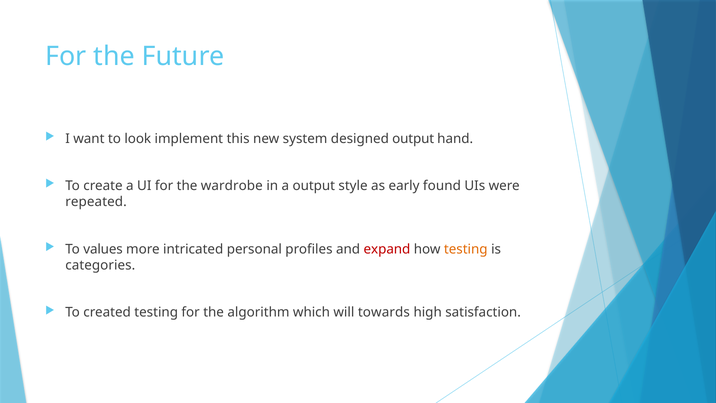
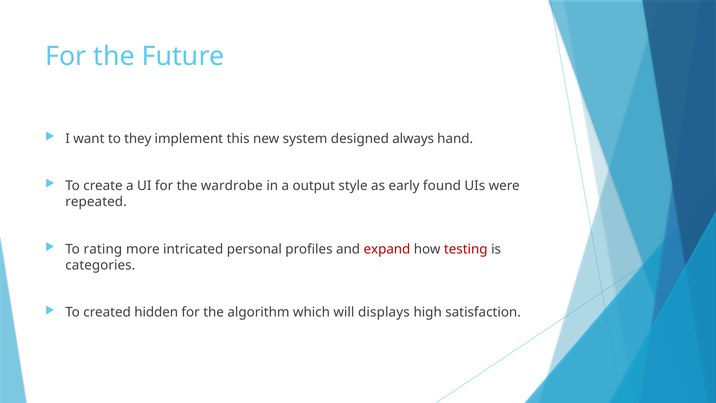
look: look -> they (138, 139)
designed output: output -> always (413, 139)
values: values -> rating (103, 249)
testing colour: orange -> red (466, 249)
created testing: testing -> hidden (156, 312)
towards: towards -> displays (384, 312)
